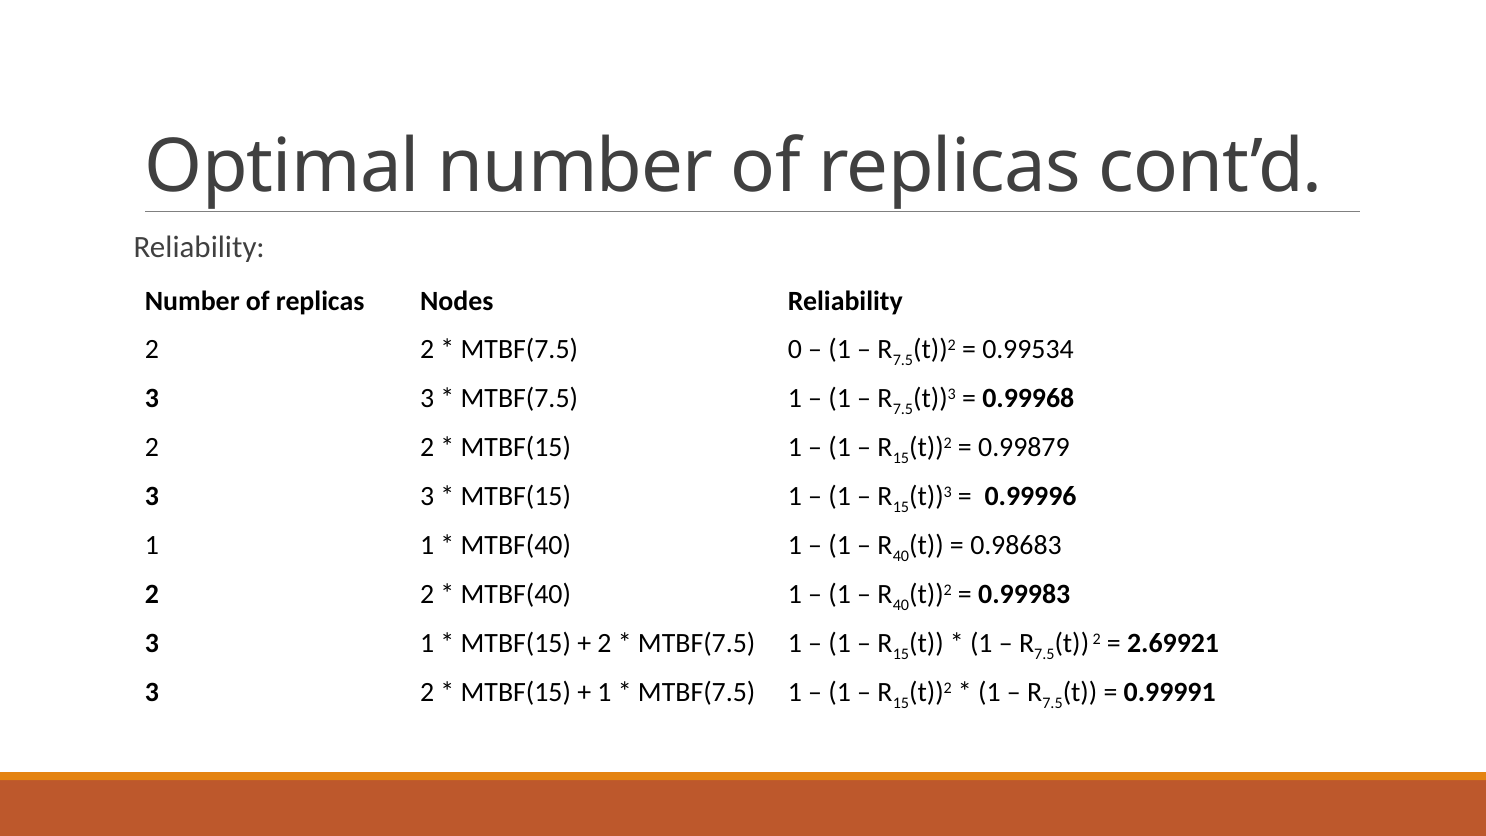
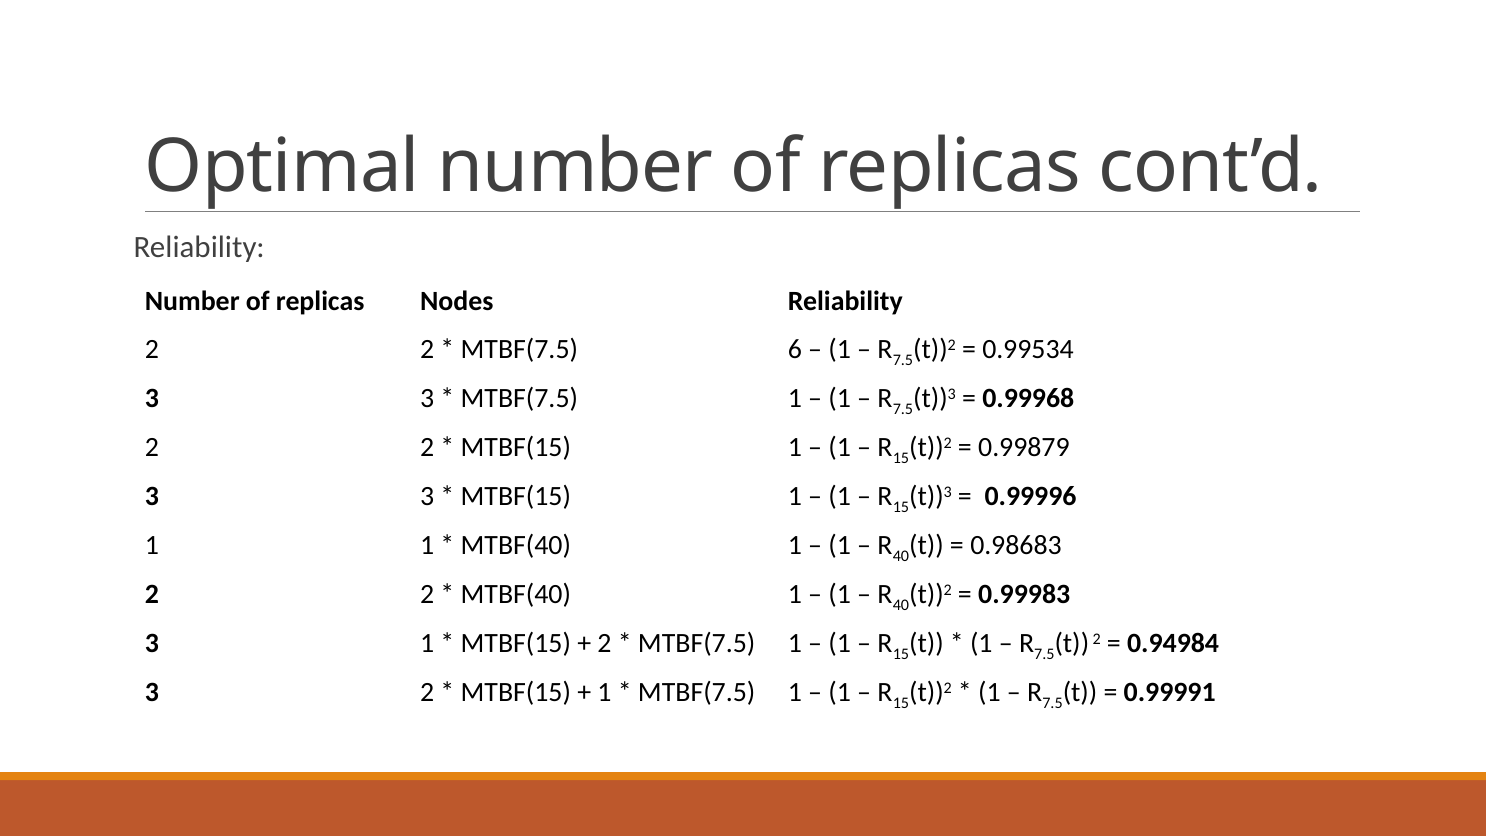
0: 0 -> 6 (795, 350)
2.69921: 2.69921 -> 0.94984 (1173, 643)
